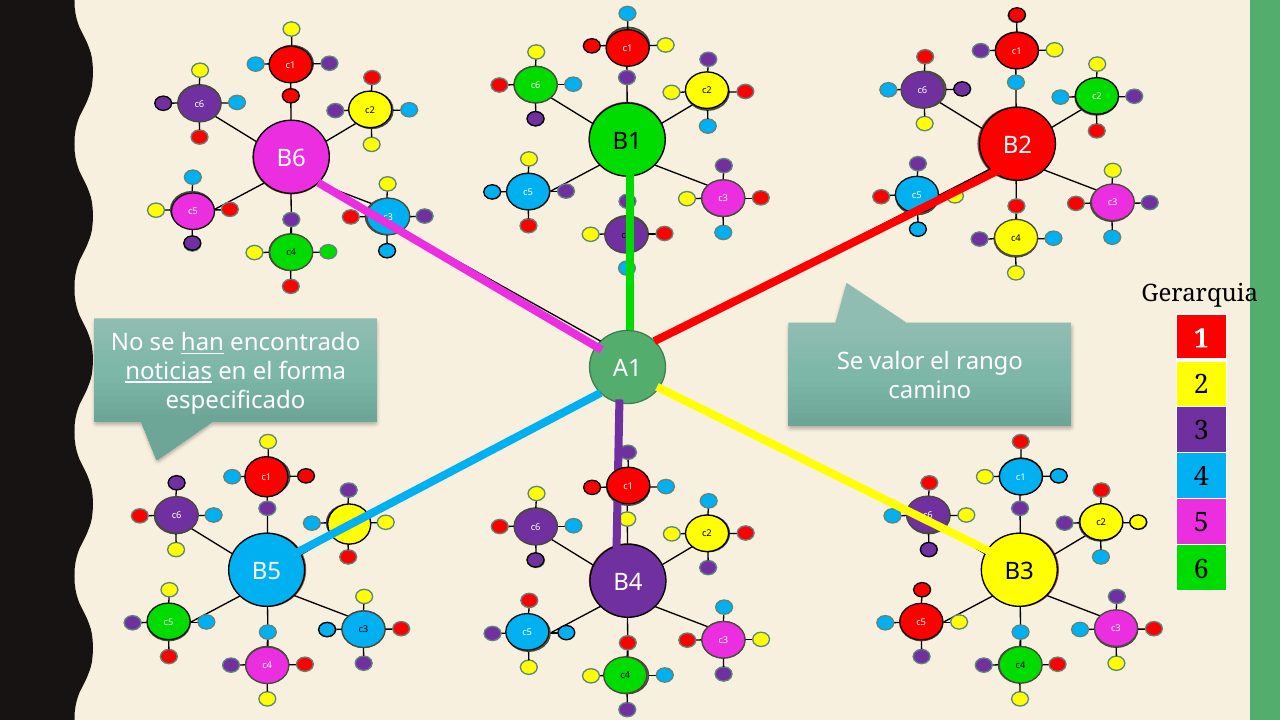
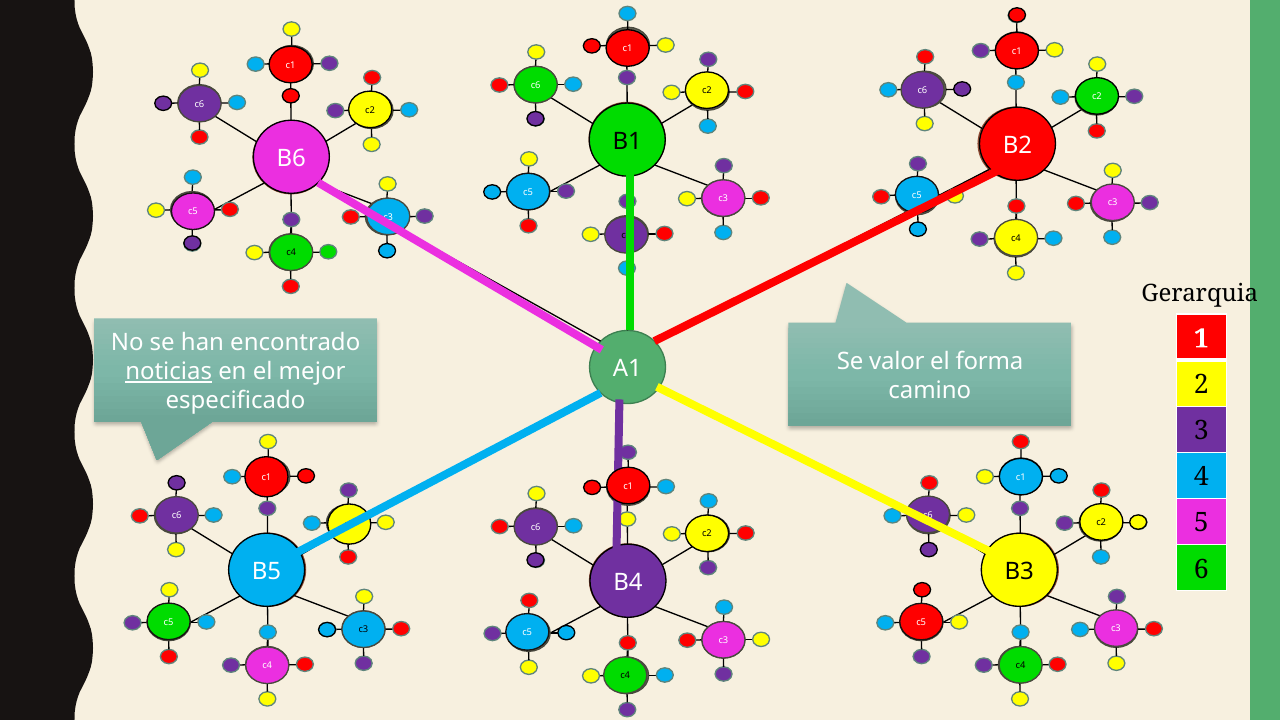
han underline: present -> none (202, 343)
rango: rango -> forma (989, 362)
forma: forma -> mejor (312, 372)
